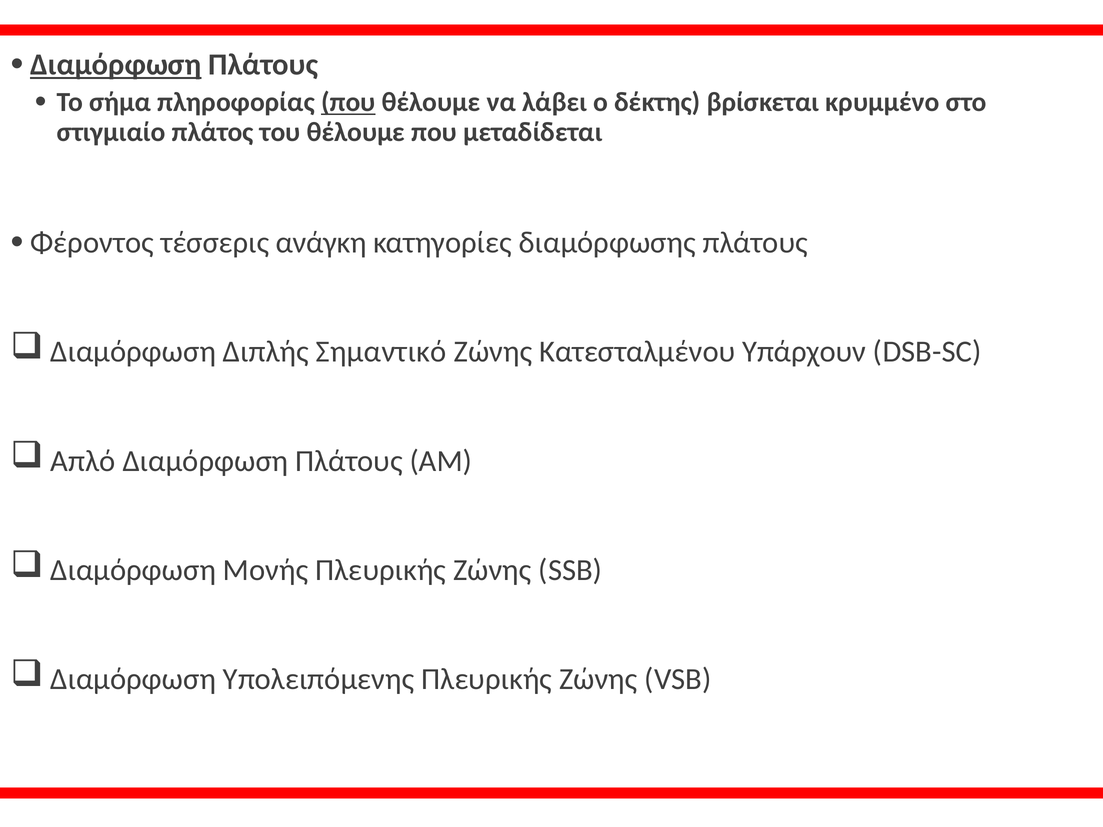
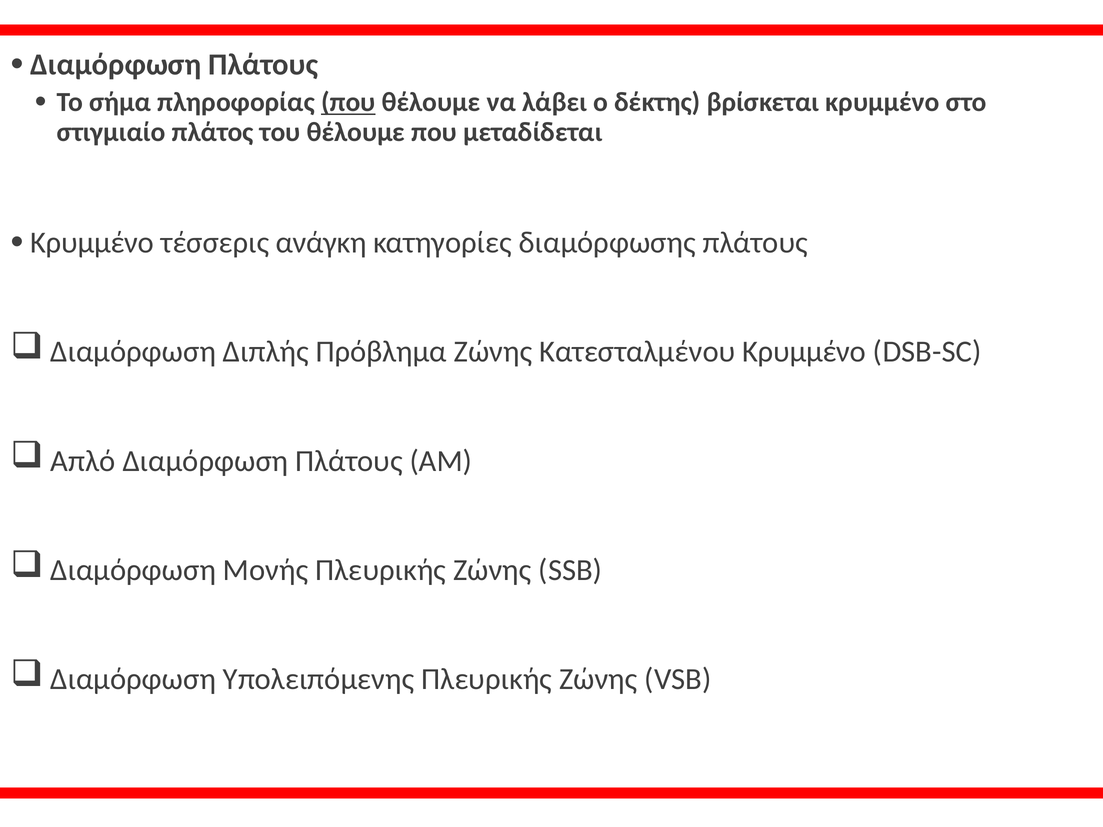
Διαμόρφωση underline: present -> none (116, 65)
Φέροντος: Φέροντος -> Κρυμμένο (92, 243)
Σημαντικό: Σημαντικό -> Πρόβλημα (381, 352)
Κατεσταλμένου Υπάρχουν: Υπάρχουν -> Κρυμμένο (804, 352)
